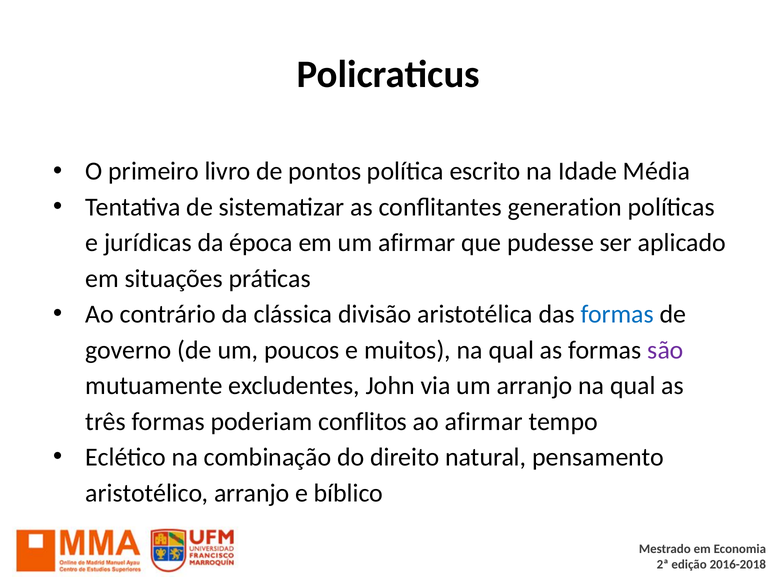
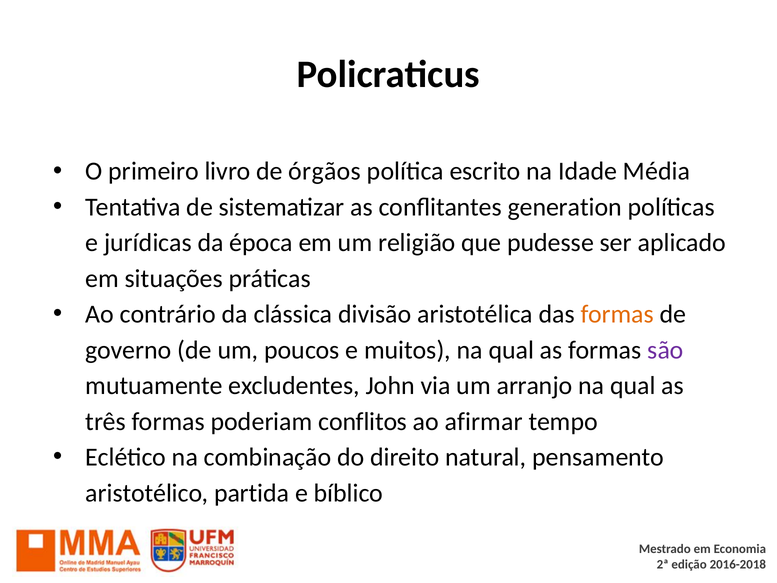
pontos: pontos -> órgãos (325, 171)
um afirmar: afirmar -> religião (417, 243)
formas colour: blue -> orange (617, 314)
aristotélico arranjo: arranjo -> partida (252, 493)
